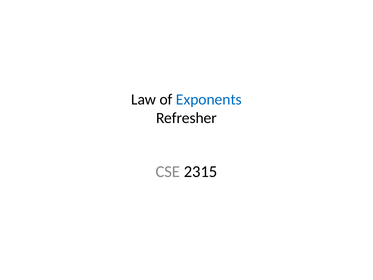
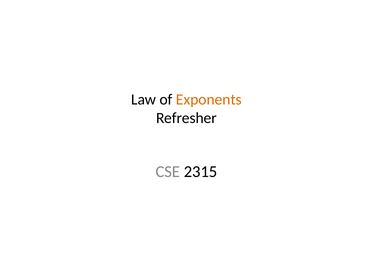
Exponents colour: blue -> orange (209, 99)
